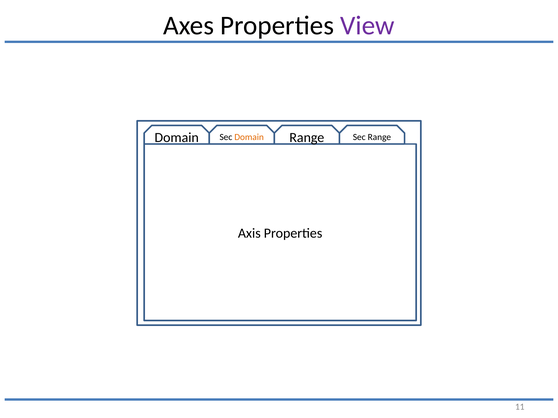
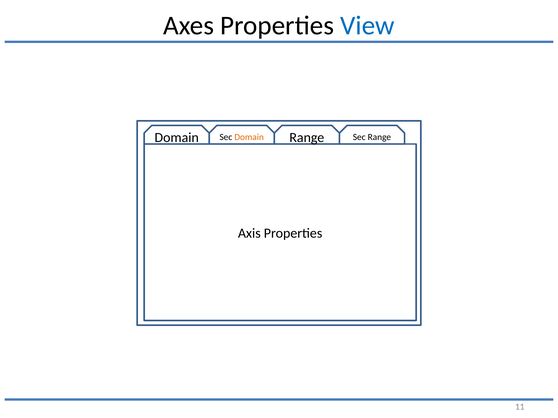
View colour: purple -> blue (367, 26)
